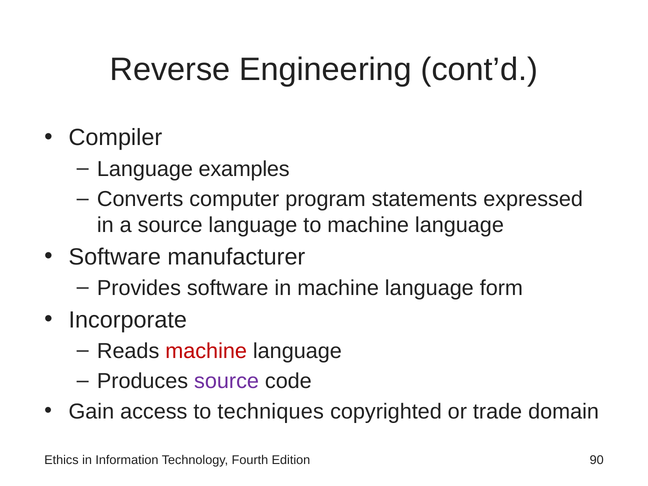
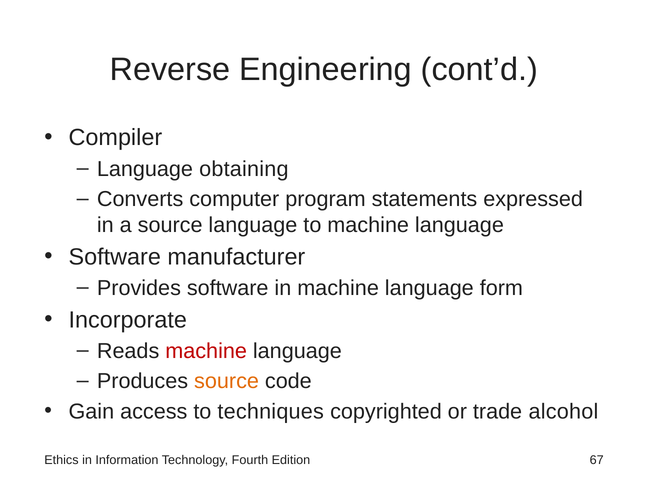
examples: examples -> obtaining (244, 169)
source colour: purple -> orange (227, 381)
domain: domain -> alcohol (563, 411)
90: 90 -> 67 (597, 460)
